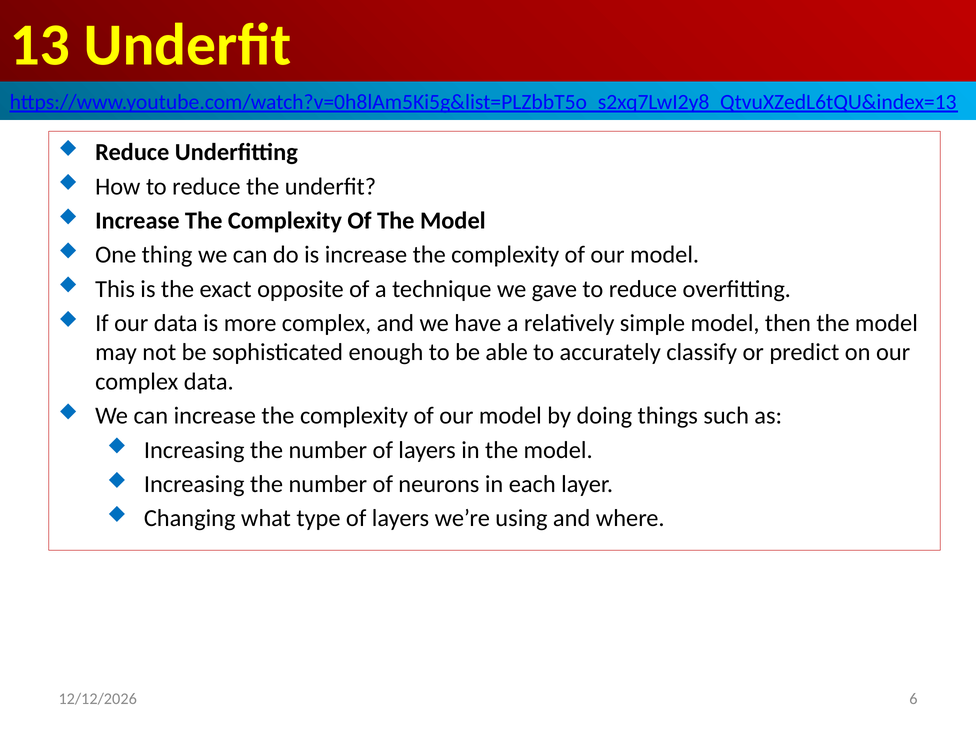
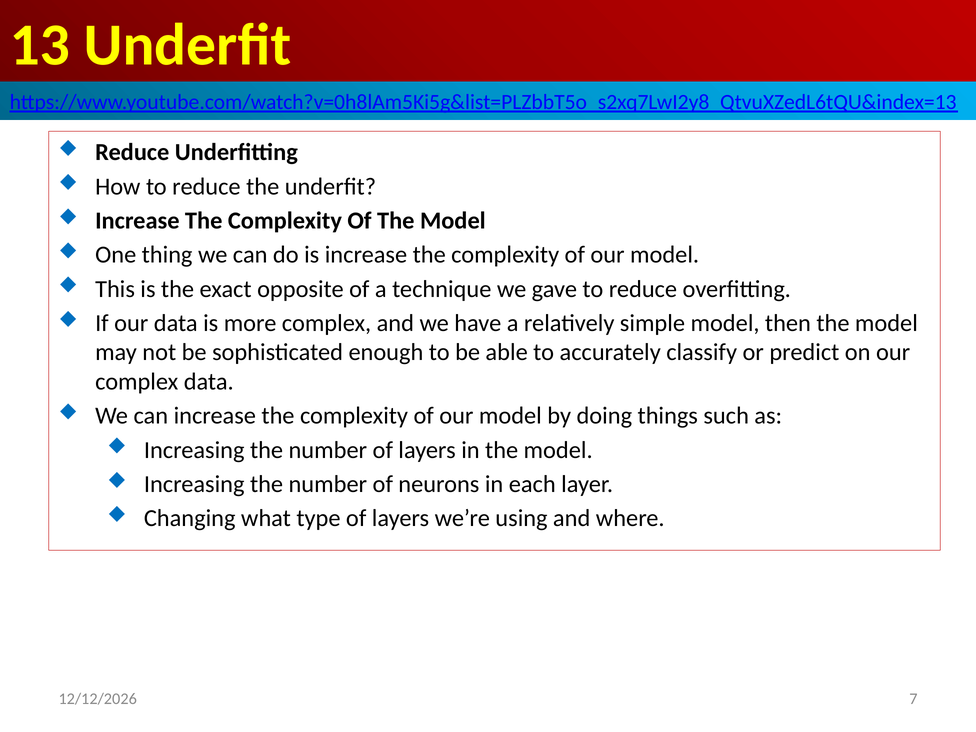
6: 6 -> 7 (913, 699)
